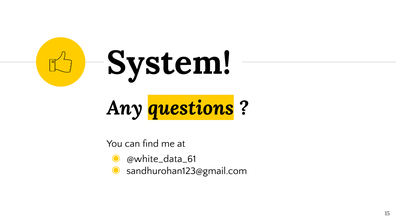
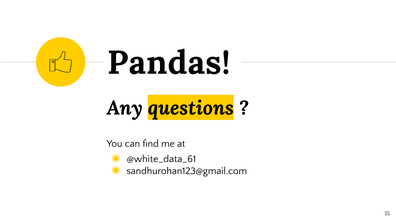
System: System -> Pandas (169, 63)
